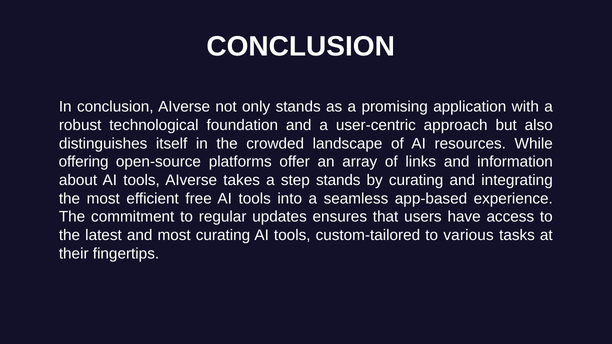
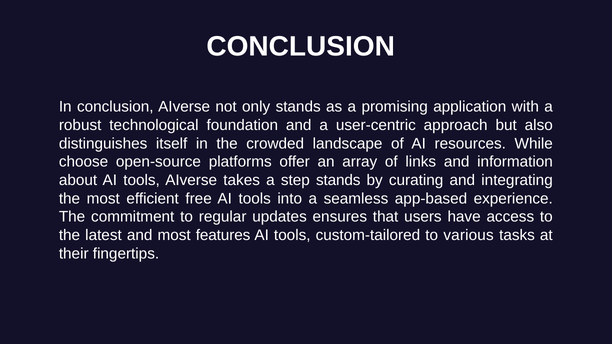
offering: offering -> choose (84, 162)
most curating: curating -> features (223, 235)
